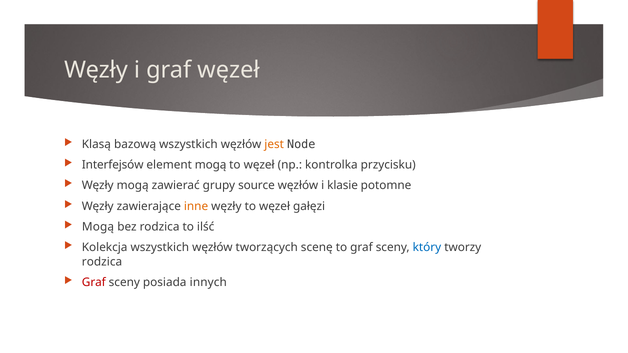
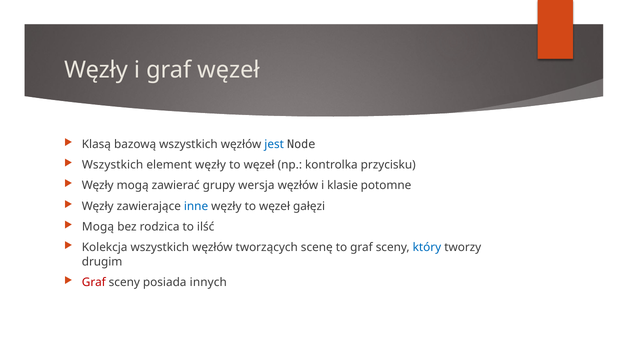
jest colour: orange -> blue (274, 144)
Interfejsów: Interfejsów -> Wszystkich (113, 165)
element mogą: mogą -> węzły (211, 165)
source: source -> wersja (256, 186)
inne colour: orange -> blue (196, 206)
rodzica: rodzica -> drugim (102, 262)
